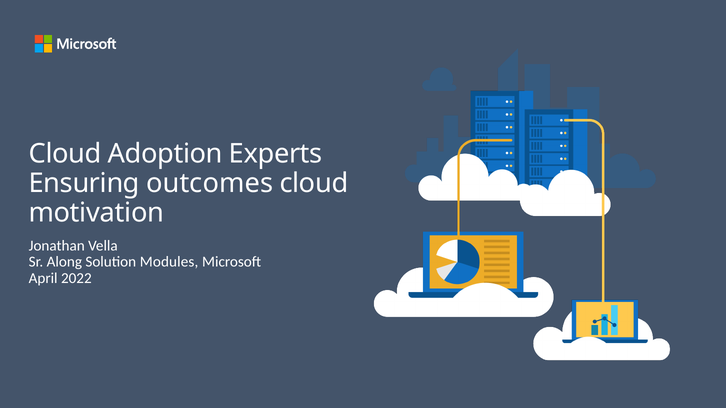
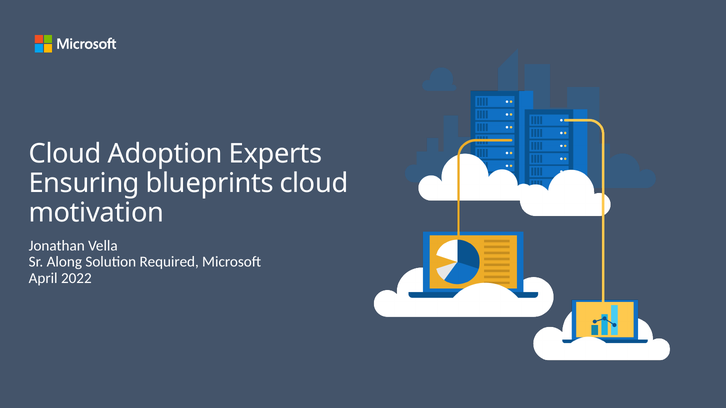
outcomes: outcomes -> blueprints (210, 183)
Modules: Modules -> Required (169, 262)
